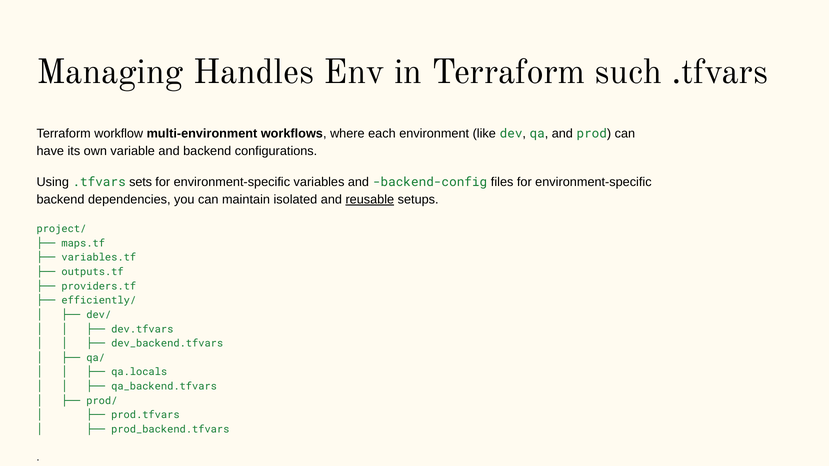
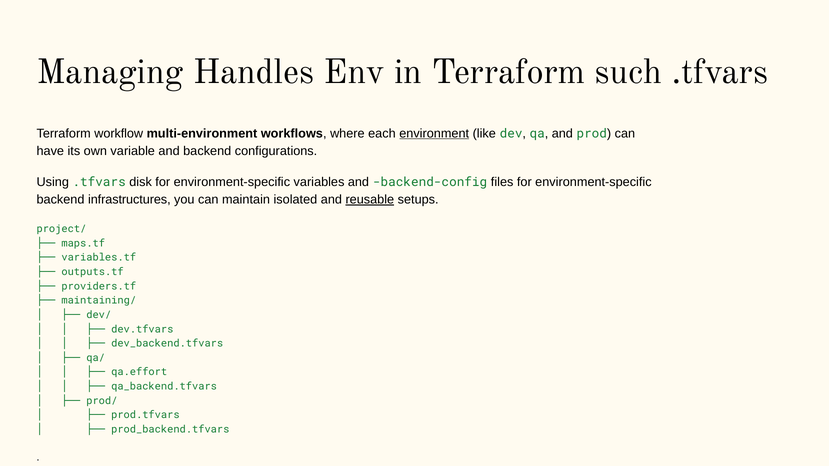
environment underline: none -> present (434, 133)
sets: sets -> disk (141, 182)
dependencies: dependencies -> infrastructures (129, 200)
efficiently/: efficiently/ -> maintaining/ (99, 301)
qa.locals: qa.locals -> qa.effort (139, 372)
